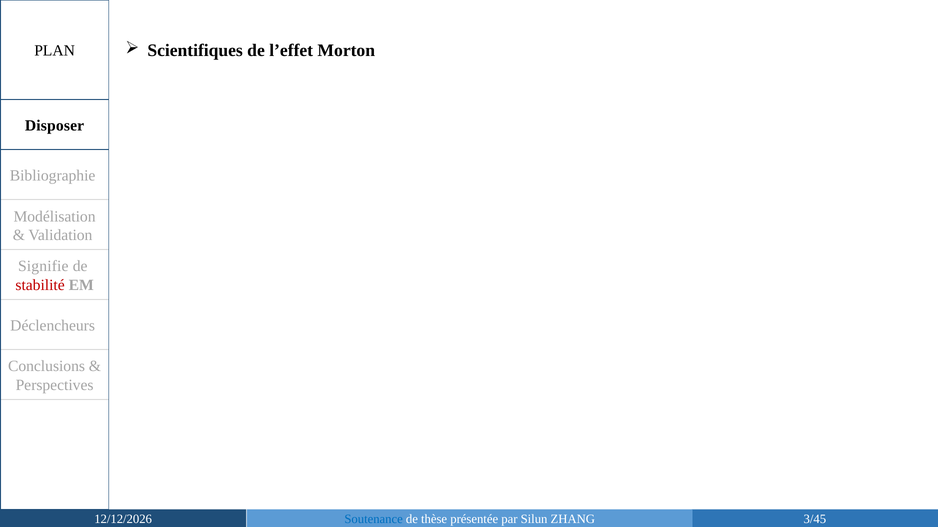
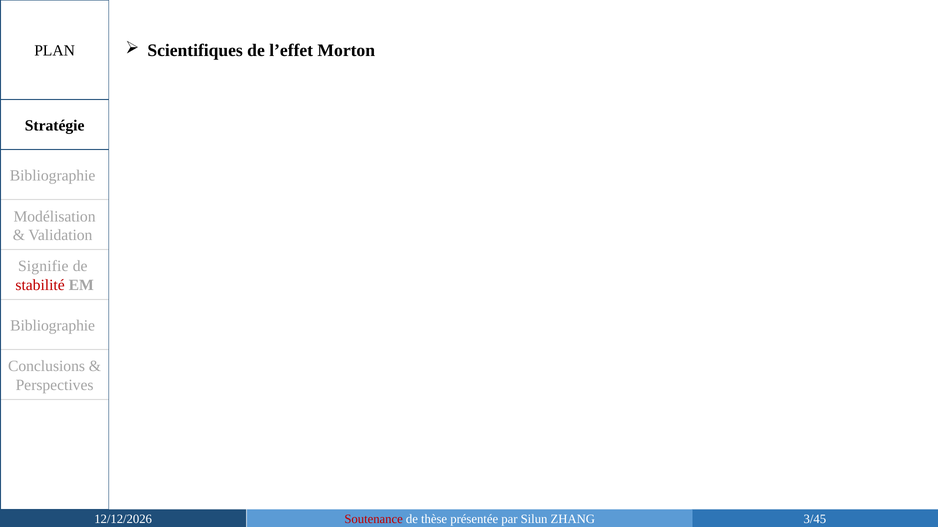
Disposer: Disposer -> Stratégie (55, 126)
Déclencheurs: Déclencheurs -> Bibliographie (53, 326)
Soutenance colour: blue -> red (374, 520)
